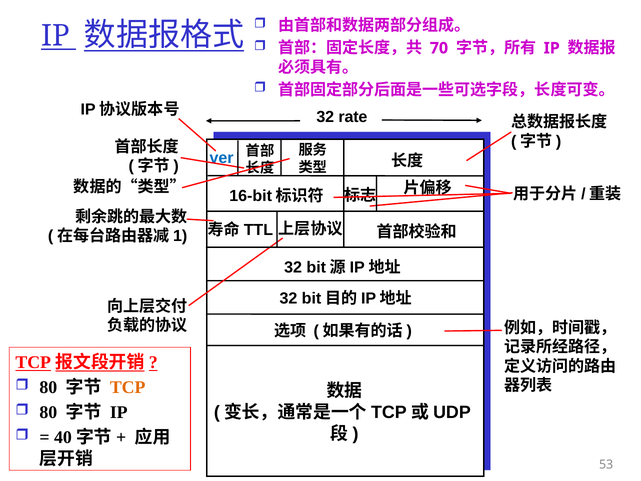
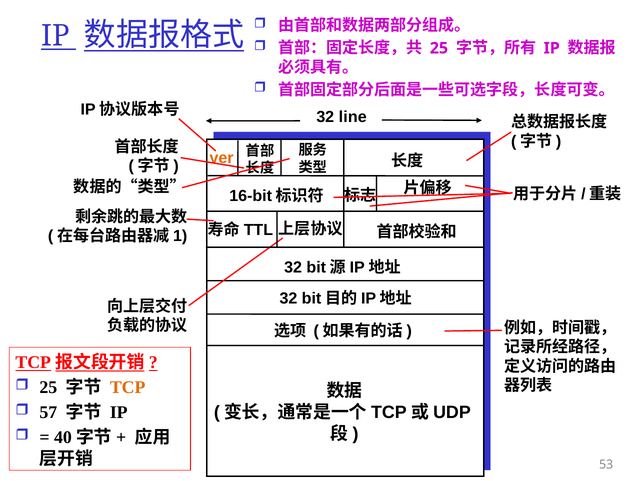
70: 70 -> 25 (439, 48)
rate: rate -> line (353, 117)
ver colour: blue -> orange (222, 158)
80: 80 -> 25 (48, 387)
80: 80 -> 57 (48, 412)
